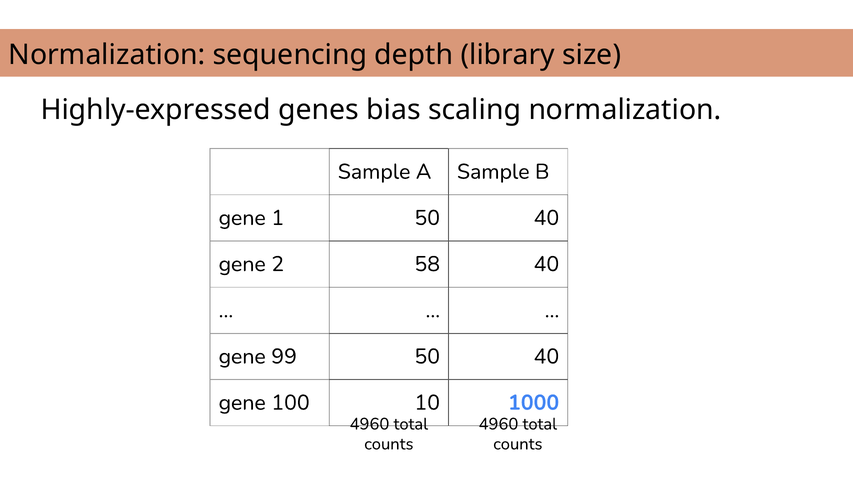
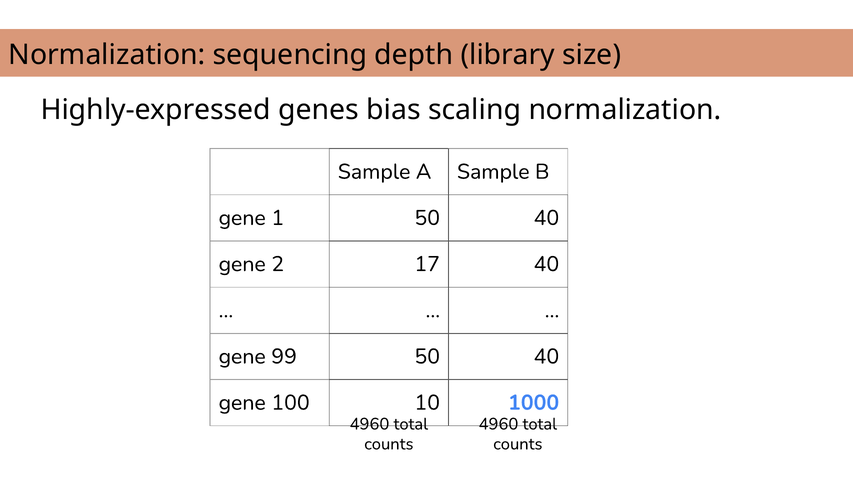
58: 58 -> 17 (427, 264)
